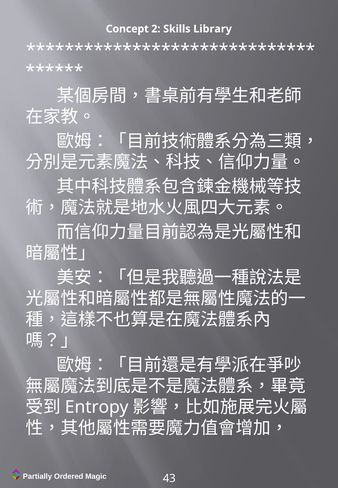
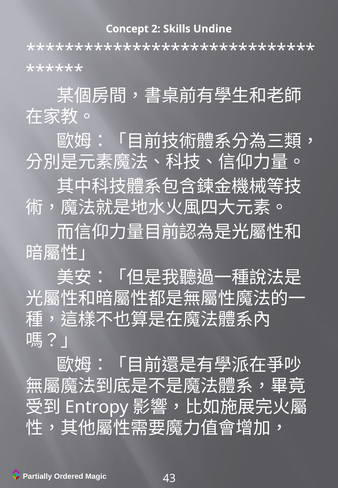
Library: Library -> Undine (213, 29)
